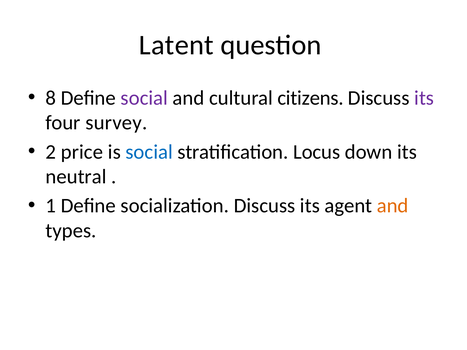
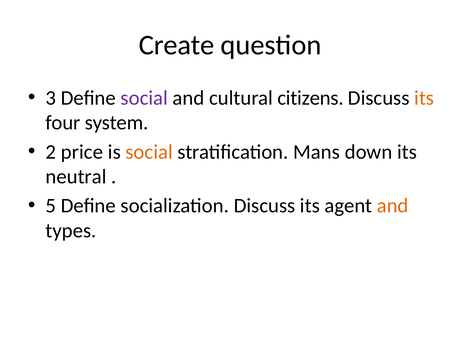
Latent: Latent -> Create (177, 45)
8: 8 -> 3 (51, 98)
its colour: purple -> orange (424, 98)
survey: survey -> system (117, 123)
social colour: blue -> orange (149, 152)
Locus: Locus -> Mans (317, 152)
1: 1 -> 5 (51, 206)
